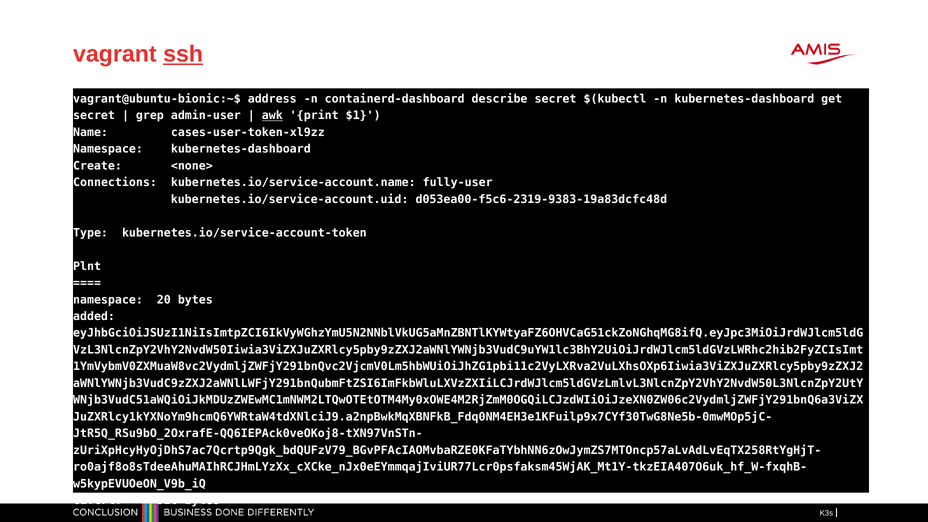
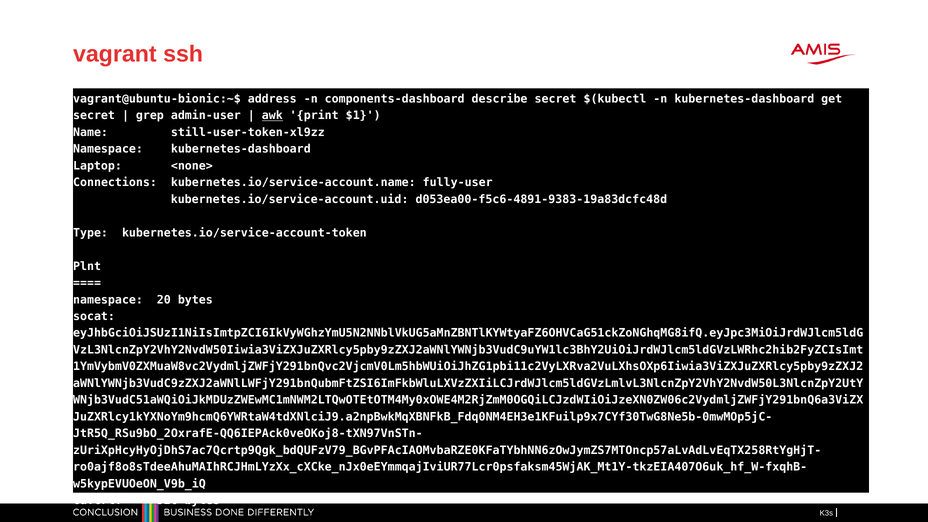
ssh underline: present -> none (183, 54)
containerd-dashboard: containerd-dashboard -> components-dashboard (395, 99)
cases-user-token-xl9zz: cases-user-token-xl9zz -> still-user-token-xl9zz (248, 132)
Create: Create -> Laptop (97, 166)
d053ea00-f5c6-2319-9383-19a83dcfc48d: d053ea00-f5c6-2319-9383-19a83dcfc48d -> d053ea00-f5c6-4891-9383-19a83dcfc48d (541, 199)
added: added -> socat (94, 316)
